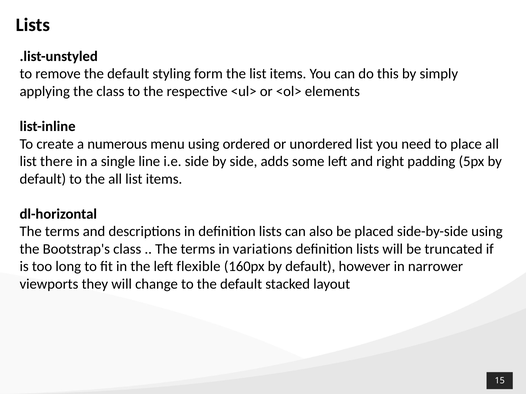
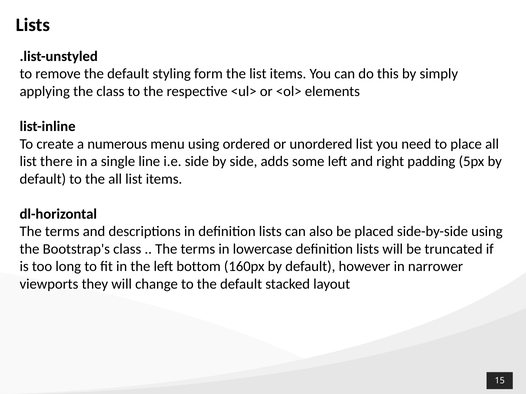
variations: variations -> lowercase (263, 249)
flexible: flexible -> bottom (199, 267)
